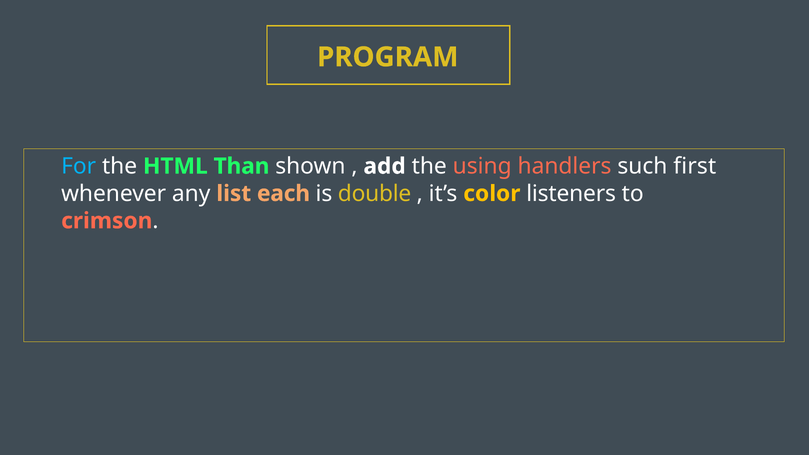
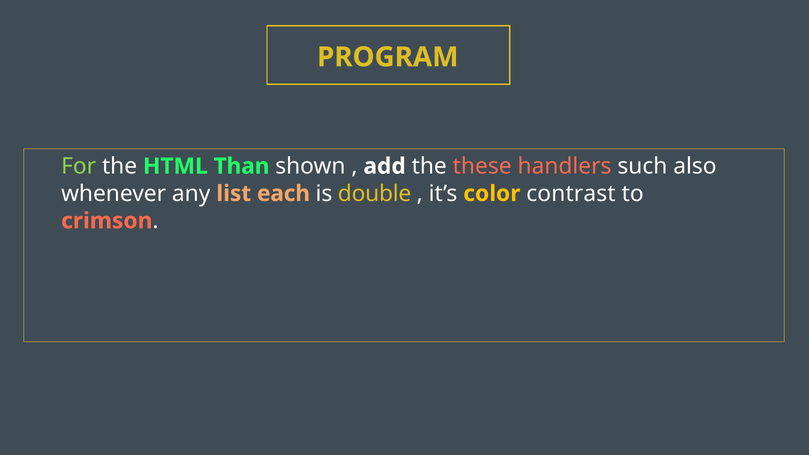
For colour: light blue -> light green (79, 166)
using: using -> these (482, 166)
first: first -> also (695, 166)
listeners: listeners -> contrast (571, 194)
